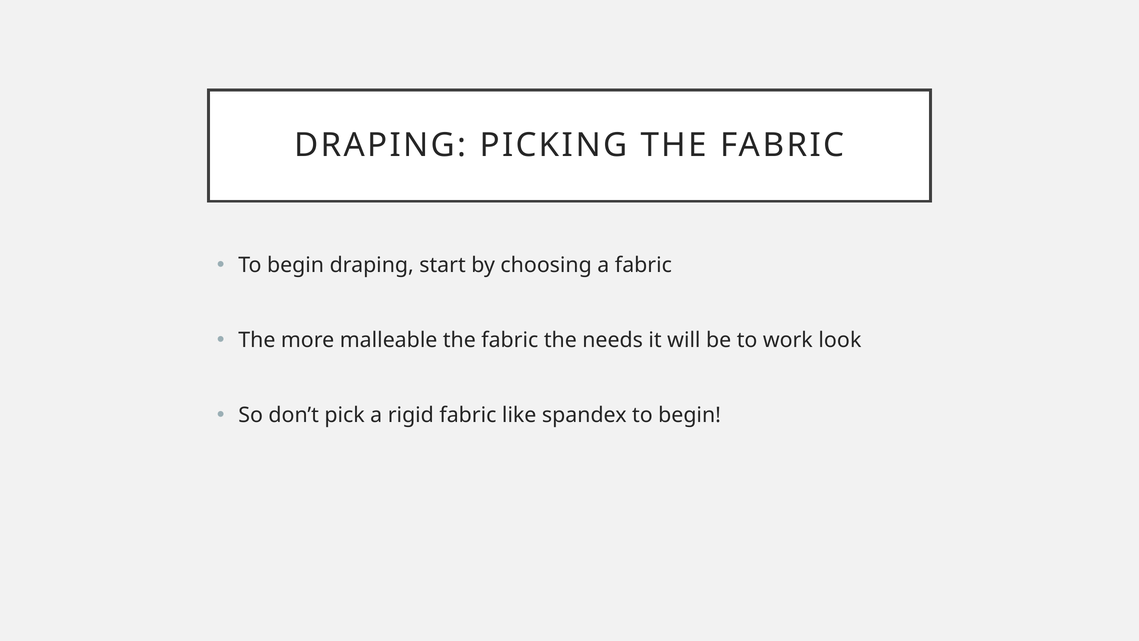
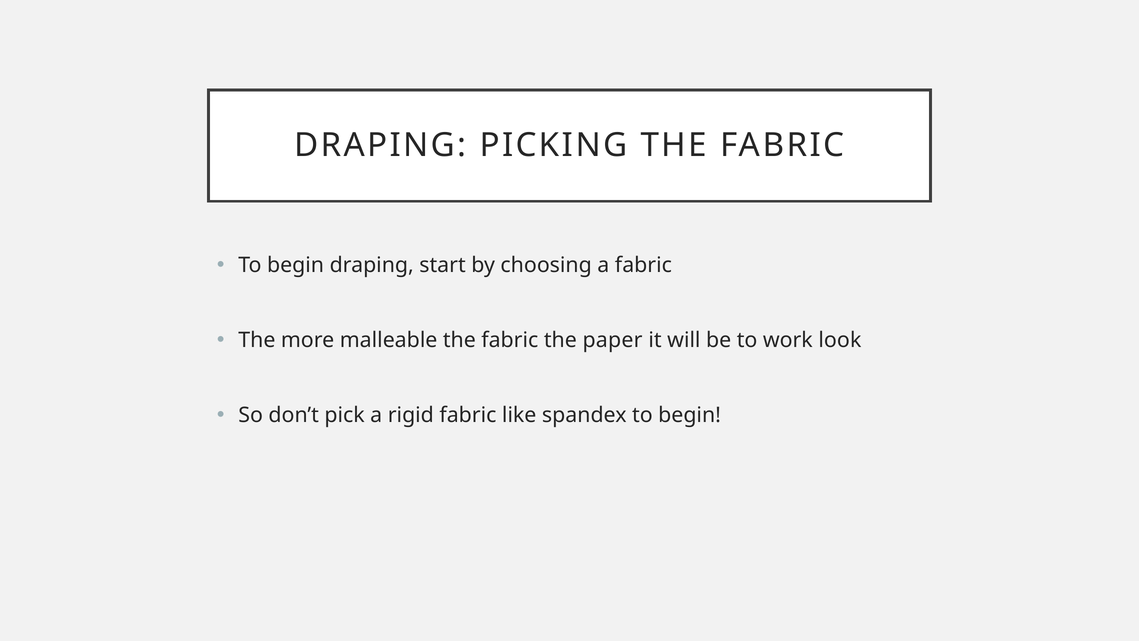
needs: needs -> paper (613, 340)
